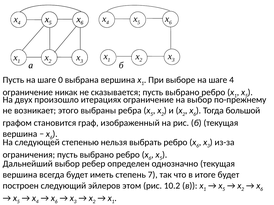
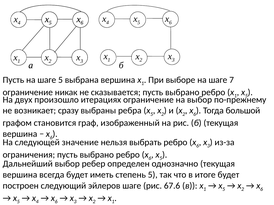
шаге 0: 0 -> 5 (60, 80)
шаге 4: 4 -> 7 (232, 80)
этого: этого -> сразу (68, 111)
степенью: степенью -> значение (80, 143)
степень 7: 7 -> 5 (153, 175)
эйлеров этом: этом -> шаге (132, 186)
10.2: 10.2 -> 67.6 (172, 186)
